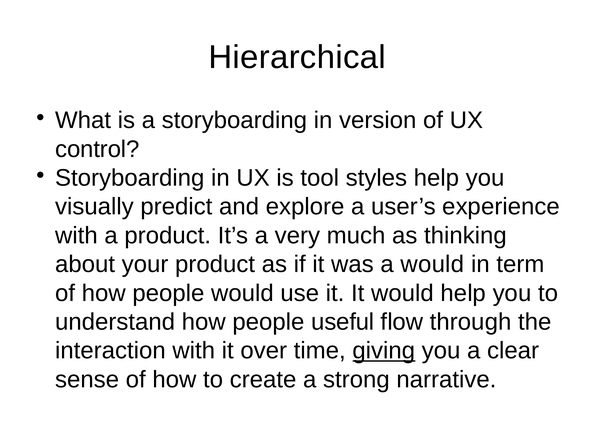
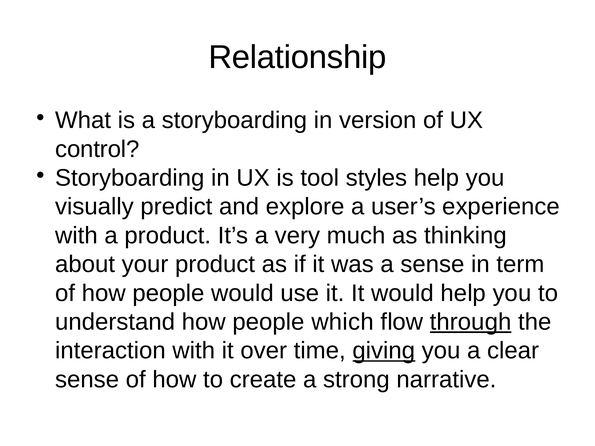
Hierarchical: Hierarchical -> Relationship (297, 57)
a would: would -> sense (433, 264)
useful: useful -> which (343, 322)
through underline: none -> present (471, 322)
